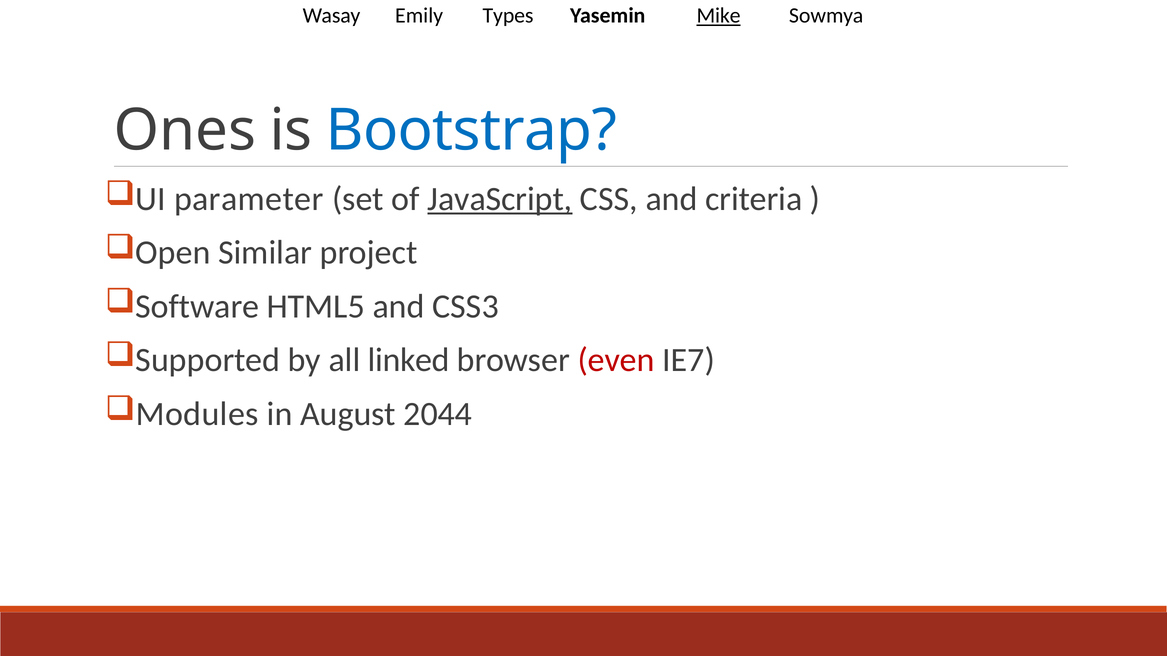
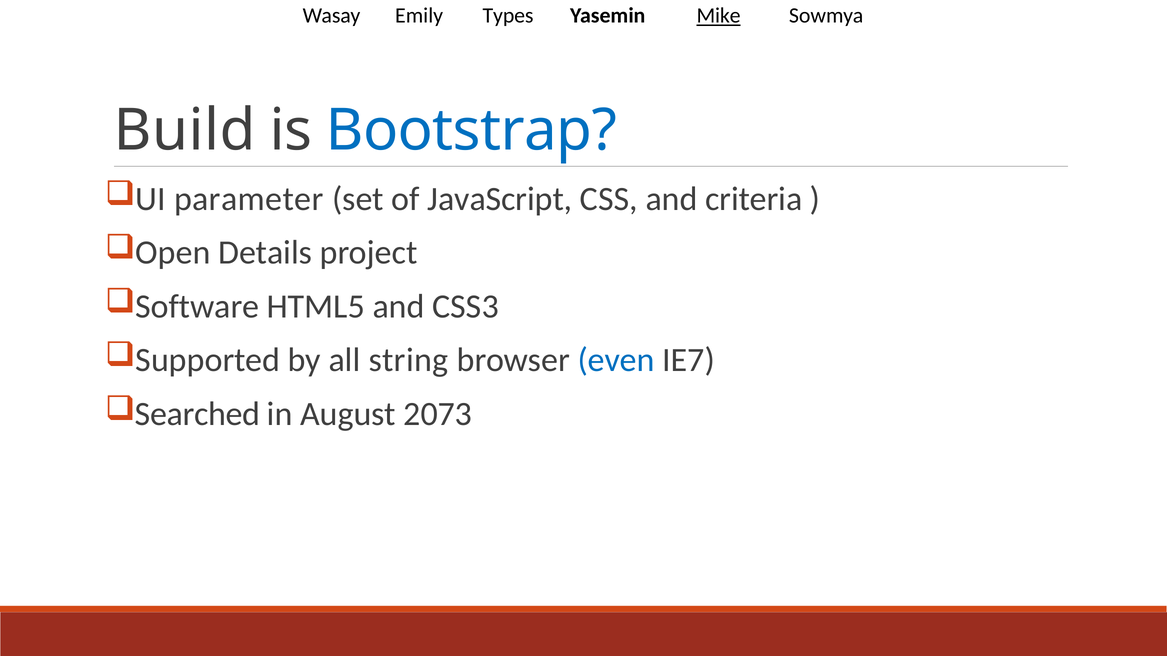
Ones: Ones -> Build (185, 131)
JavaScript underline: present -> none (500, 199)
Similar: Similar -> Details (265, 253)
linked: linked -> string (408, 360)
even colour: red -> blue (616, 360)
Modules: Modules -> Searched (198, 414)
2044: 2044 -> 2073 (438, 414)
